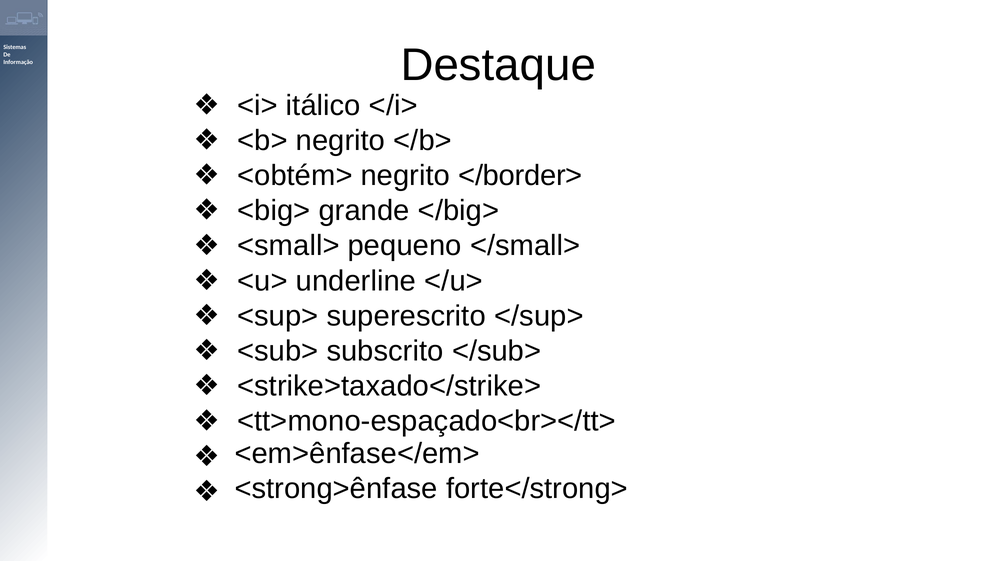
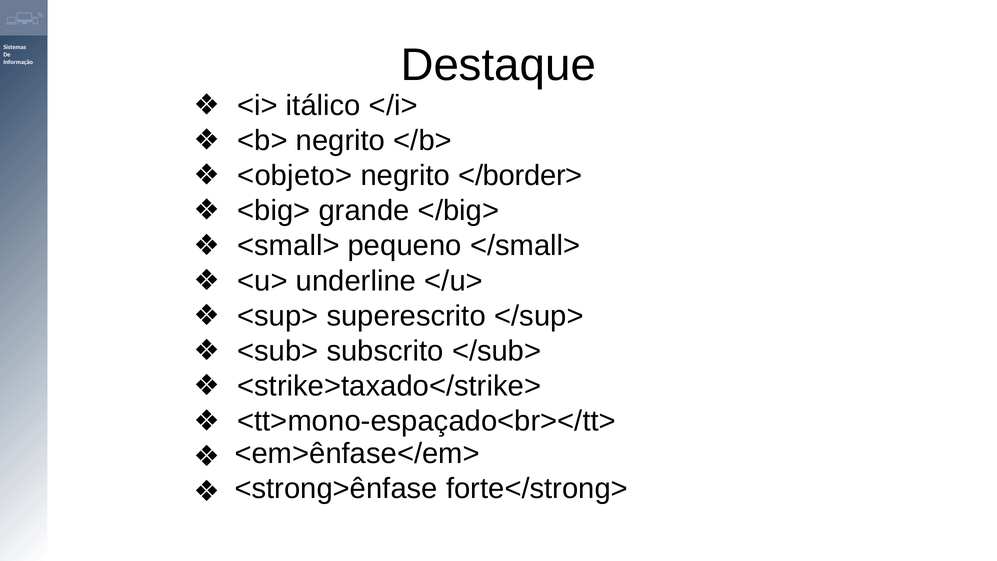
<obtém>: <obtém> -> <objeto> (295, 176)
